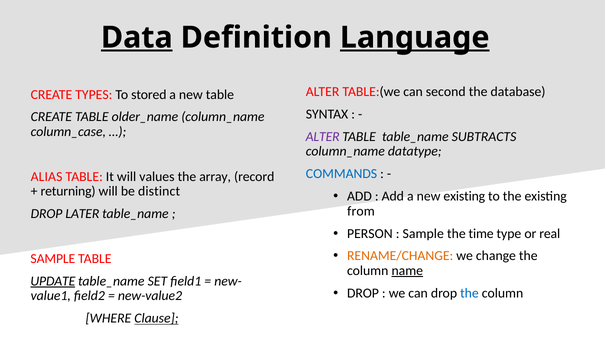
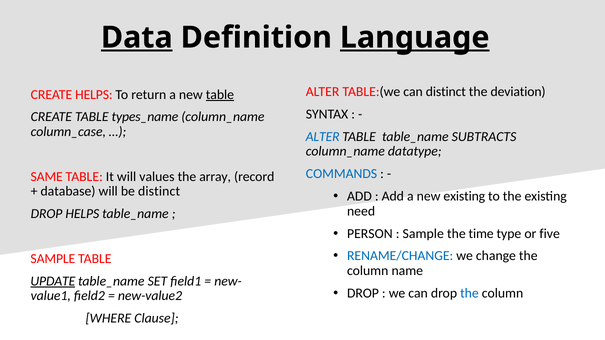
can second: second -> distinct (446, 92)
database: database -> deviation (518, 92)
CREATE TYPES: TYPES -> HELPS (94, 95)
stored: stored -> return (149, 95)
table underline: none -> present (220, 95)
older_name: older_name -> types_name (145, 117)
ALTER colour: purple -> blue (323, 137)
ALIAS: ALIAS -> SAME (47, 177)
returning: returning -> database (68, 192)
from: from -> need (361, 211)
DROP LATER: LATER -> HELPS (82, 214)
real: real -> five (550, 234)
RENAME/CHANGE colour: orange -> blue (400, 256)
name underline: present -> none (407, 271)
Clause underline: present -> none (156, 319)
